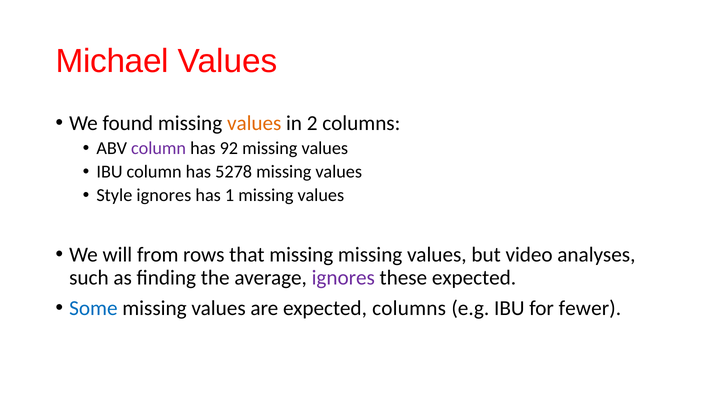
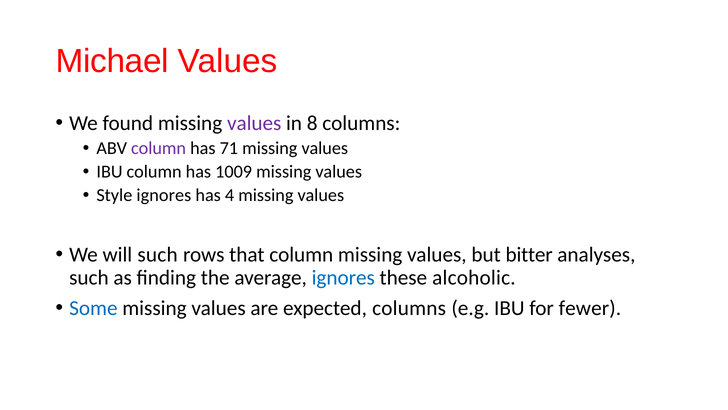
values colour: orange -> purple (254, 123)
2: 2 -> 8 (312, 123)
92: 92 -> 71 (229, 148)
5278: 5278 -> 1009 (234, 172)
1: 1 -> 4 (230, 195)
will from: from -> such (158, 254)
that missing: missing -> column (301, 254)
video: video -> bitter (529, 254)
ignores colour: purple -> blue (343, 277)
these expected: expected -> alcoholic (474, 277)
